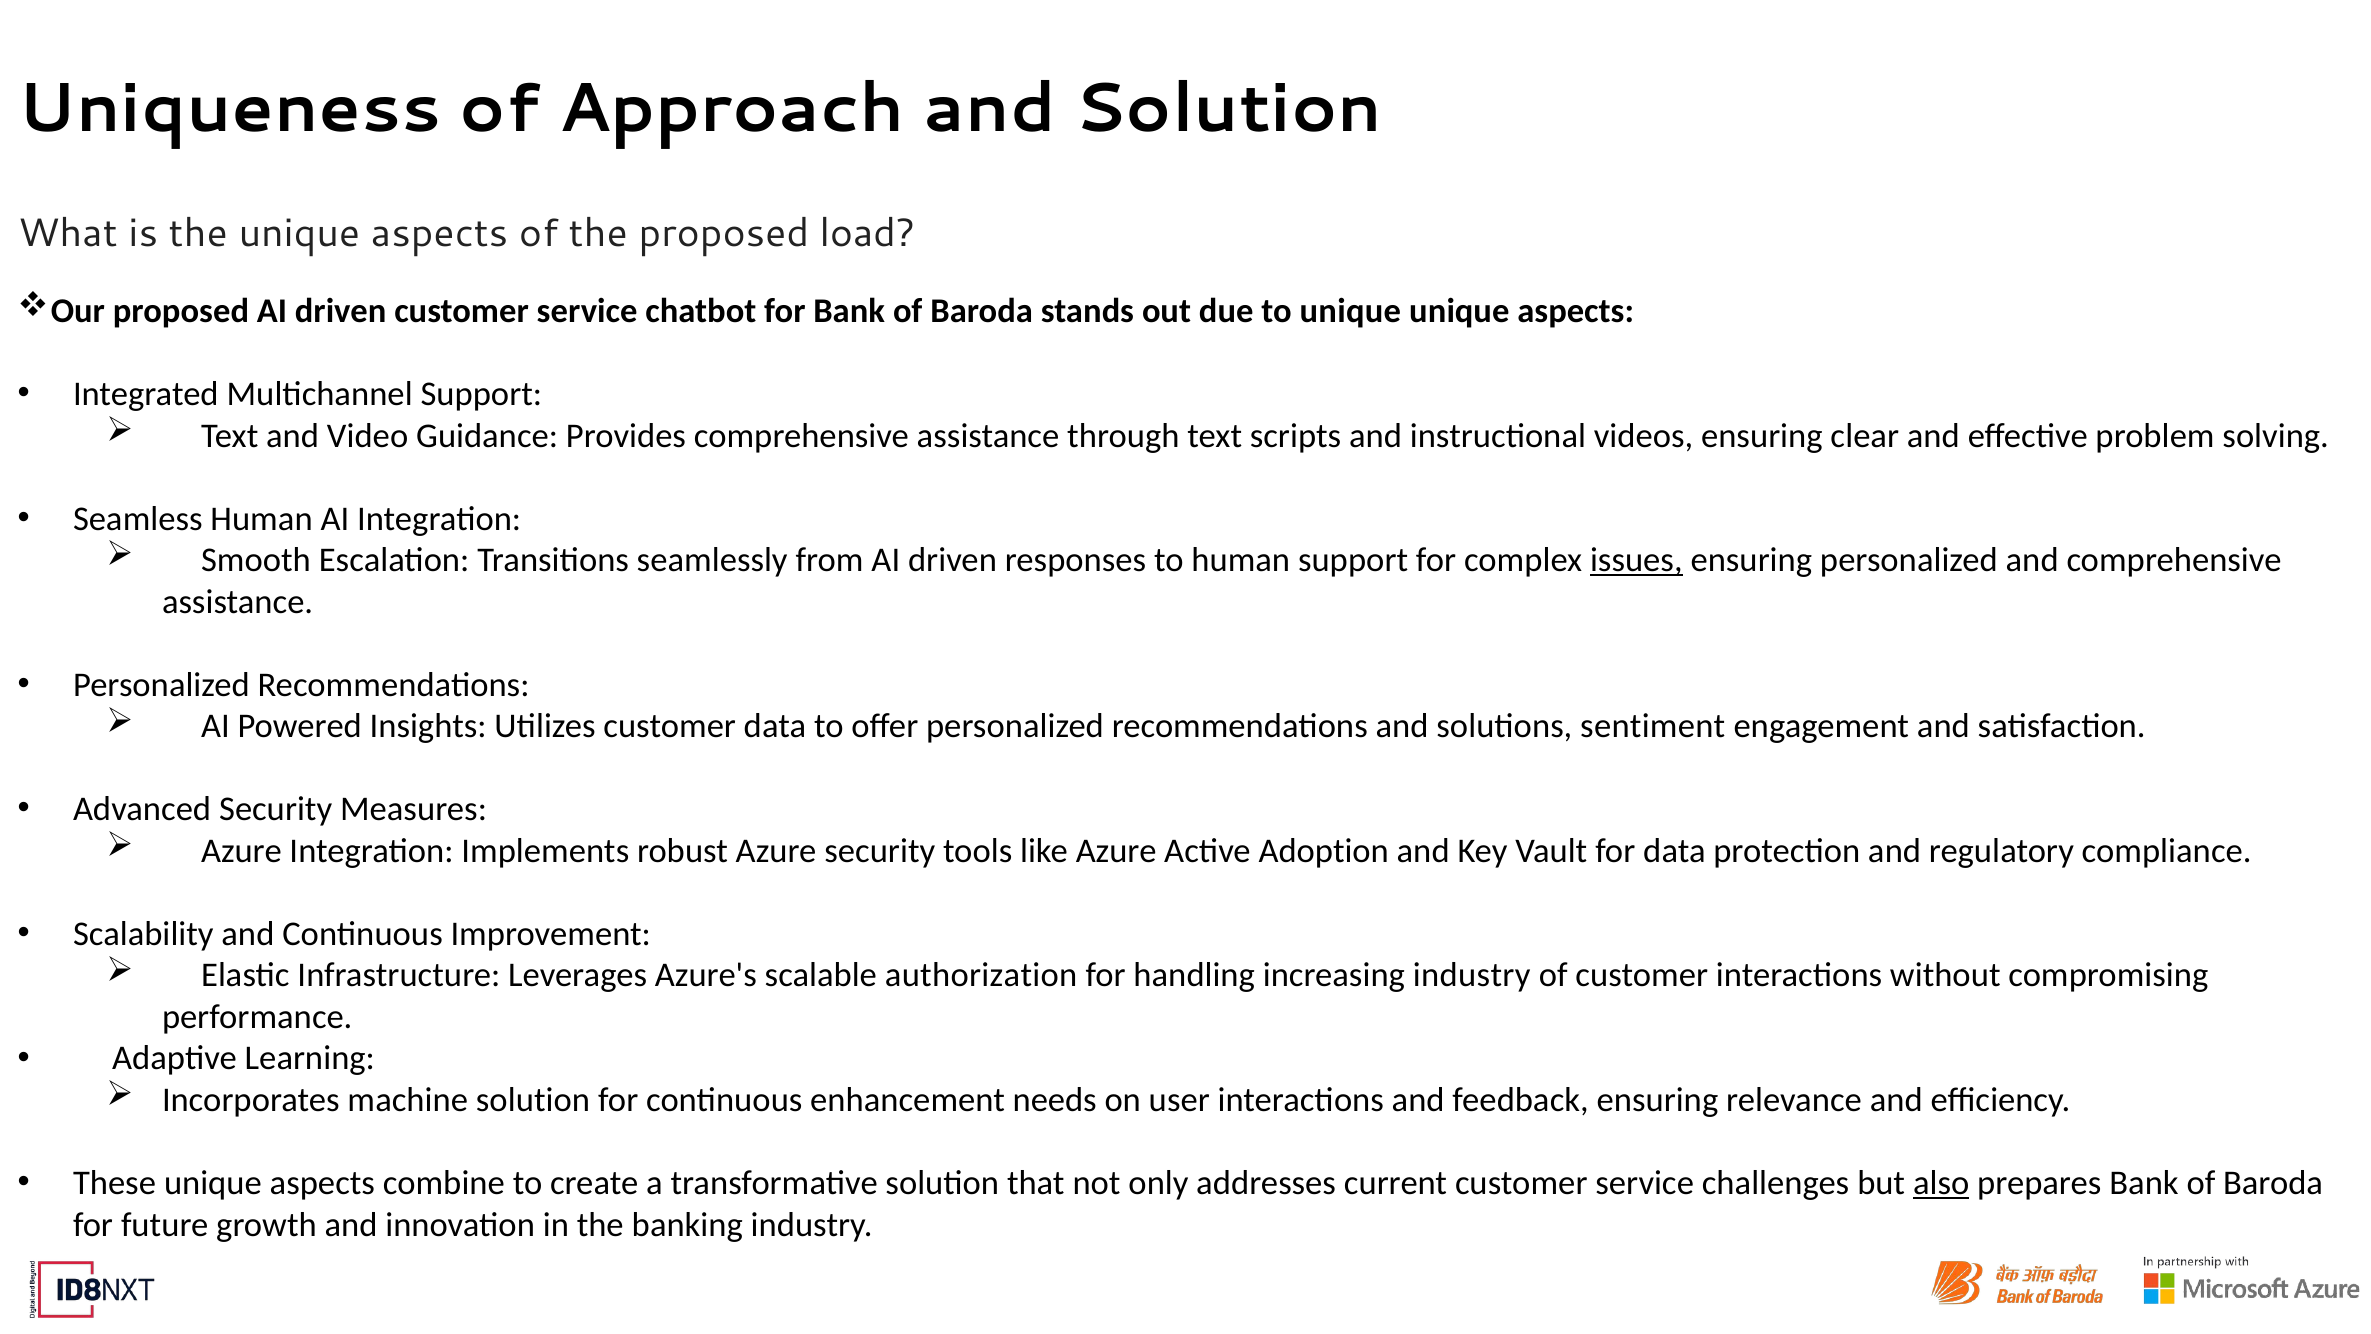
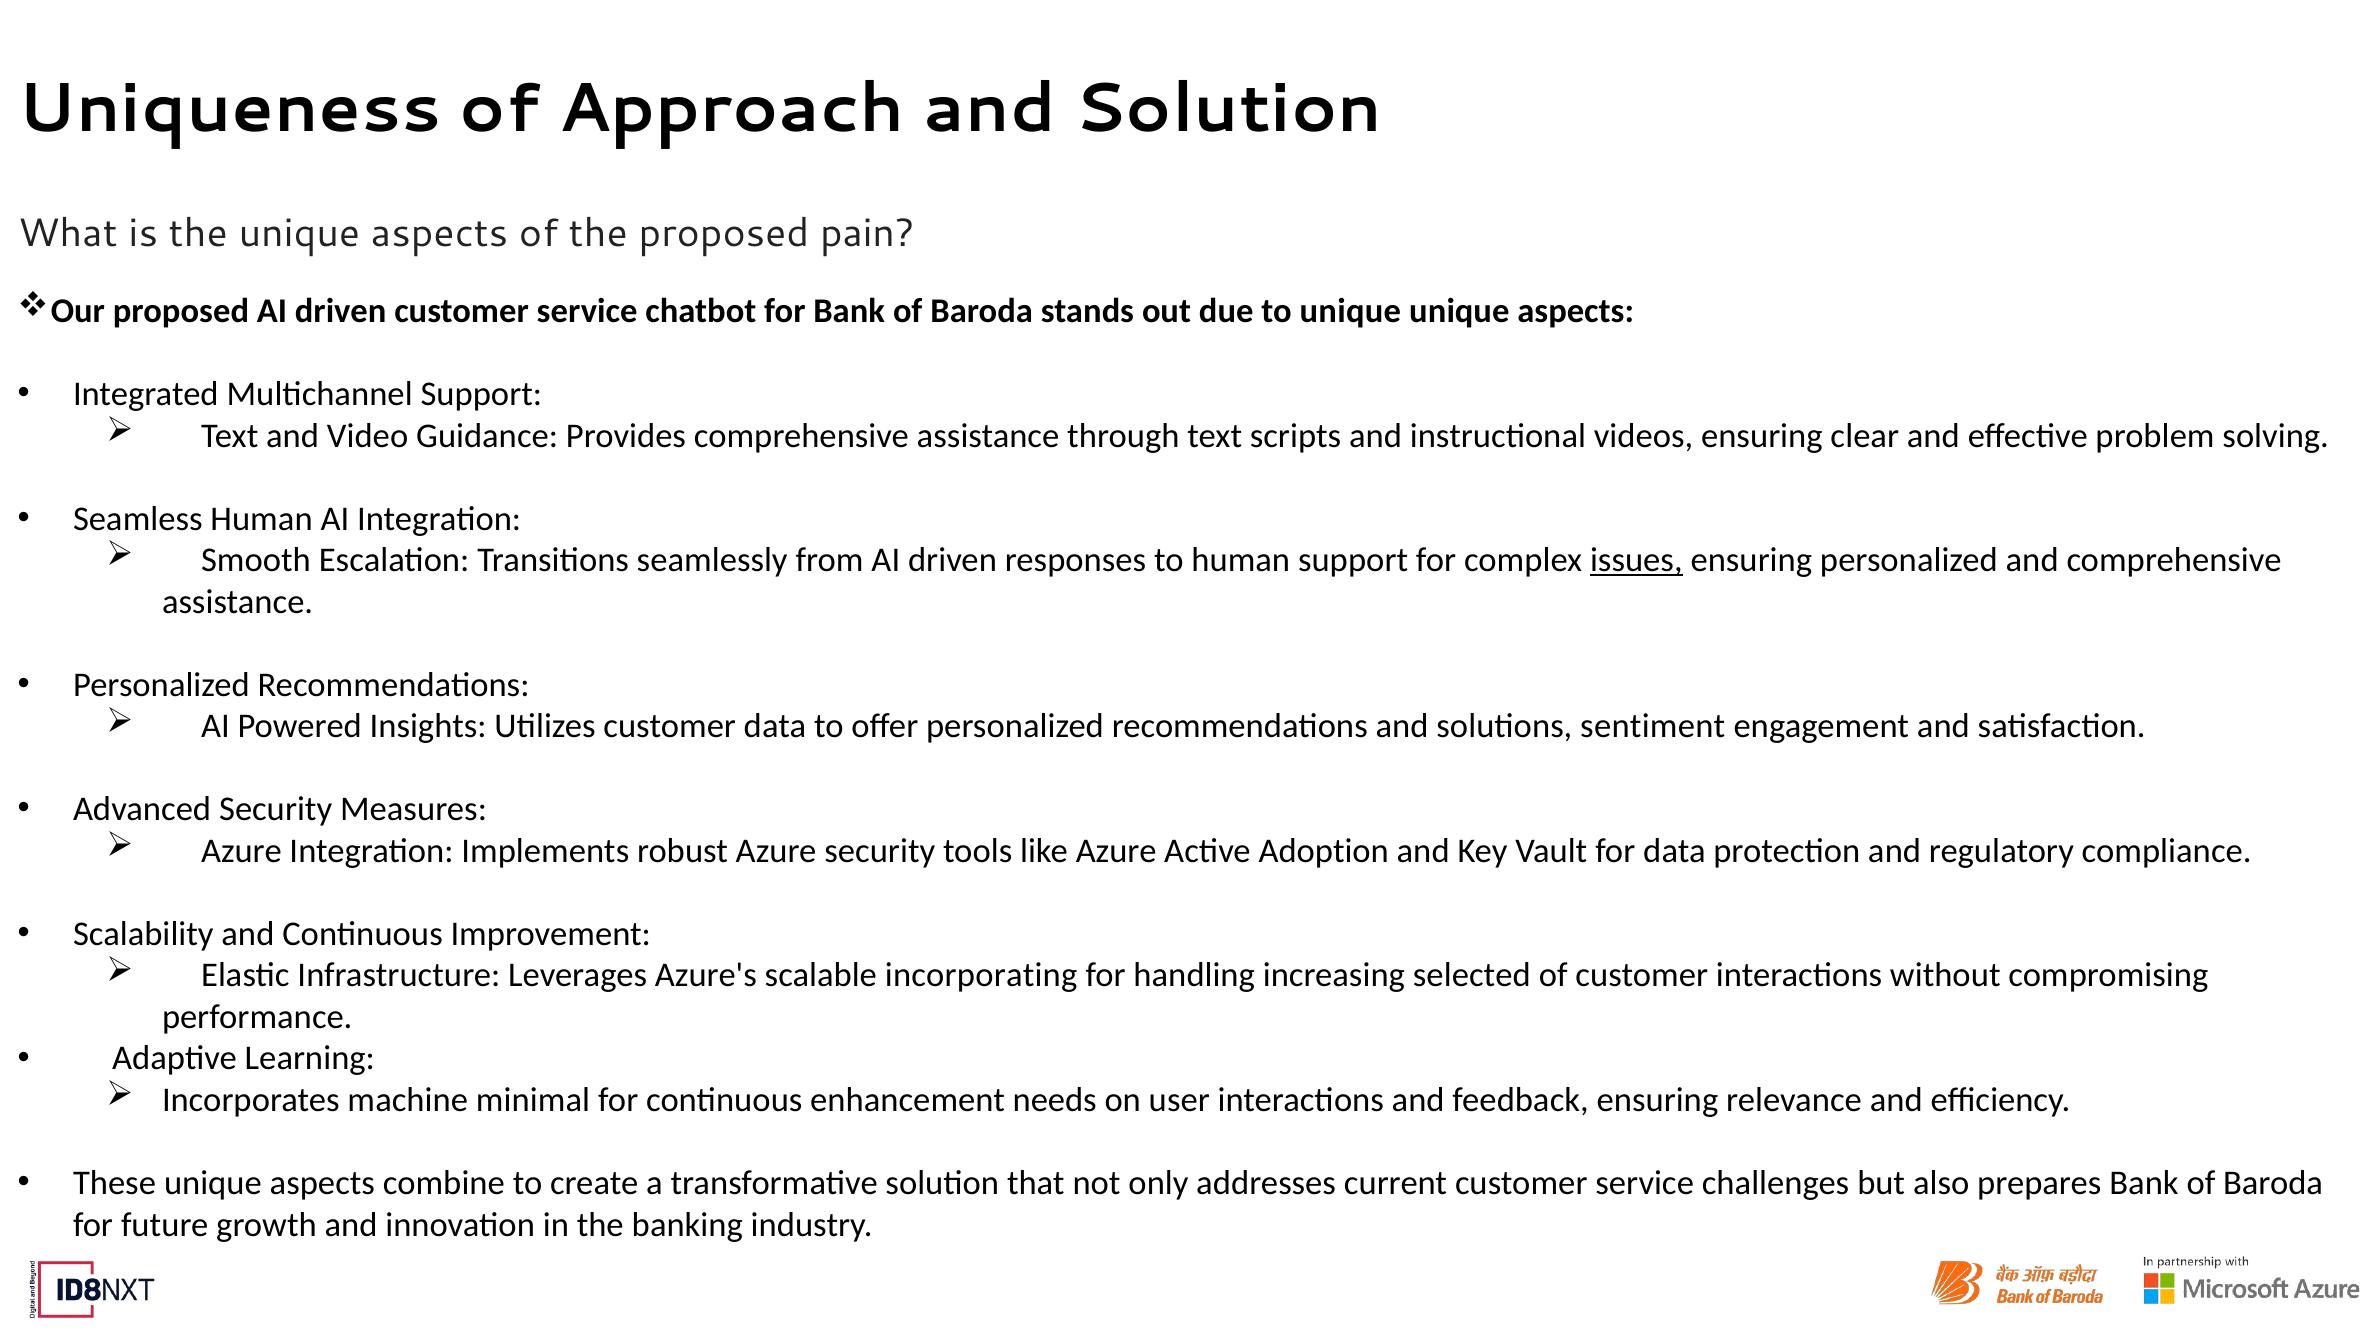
load: load -> pain (867, 234)
authorization: authorization -> incorporating (981, 975)
increasing industry: industry -> selected (1472, 975)
machine solution: solution -> minimal (533, 1100)
also underline: present -> none (1941, 1183)
